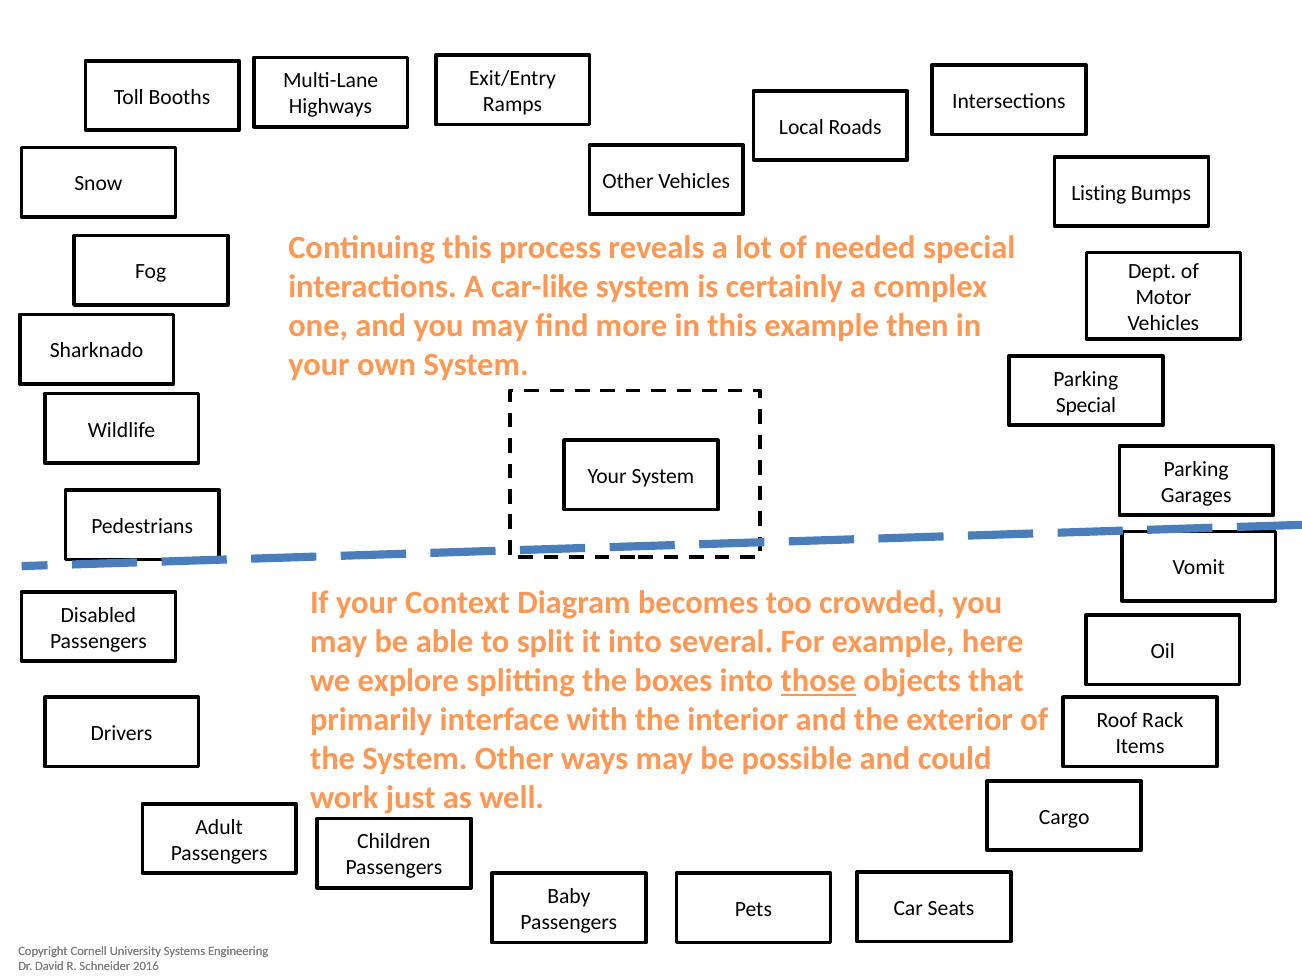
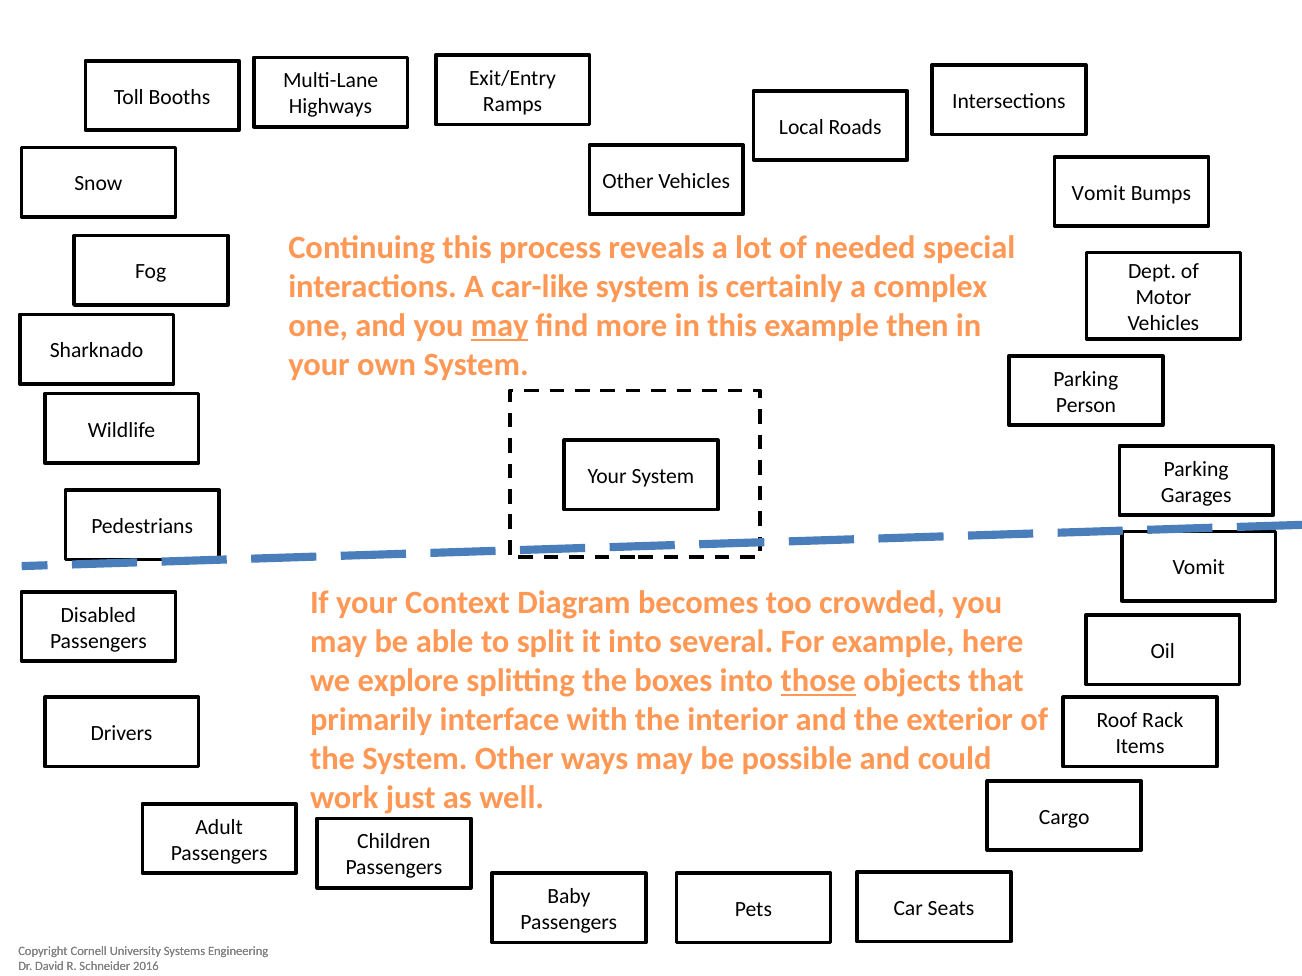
Listing: Listing -> Vomit (1099, 193)
may underline: none -> present (500, 326)
Special: Special -> Person (1086, 405)
